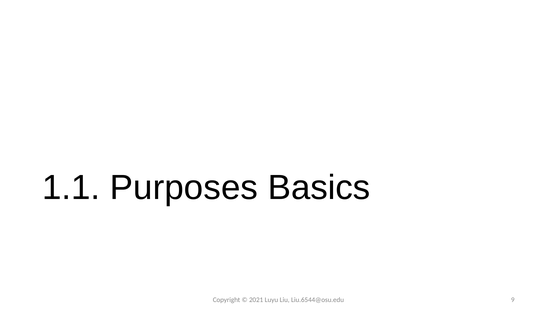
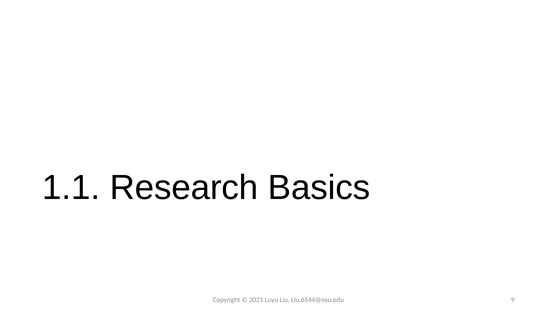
Purposes: Purposes -> Research (184, 187)
